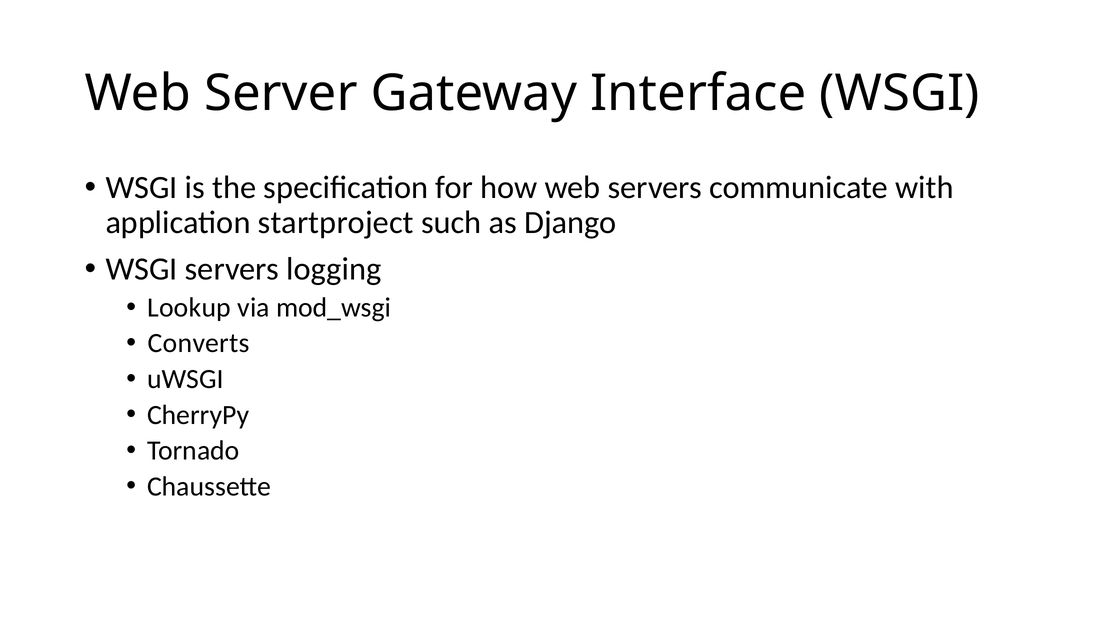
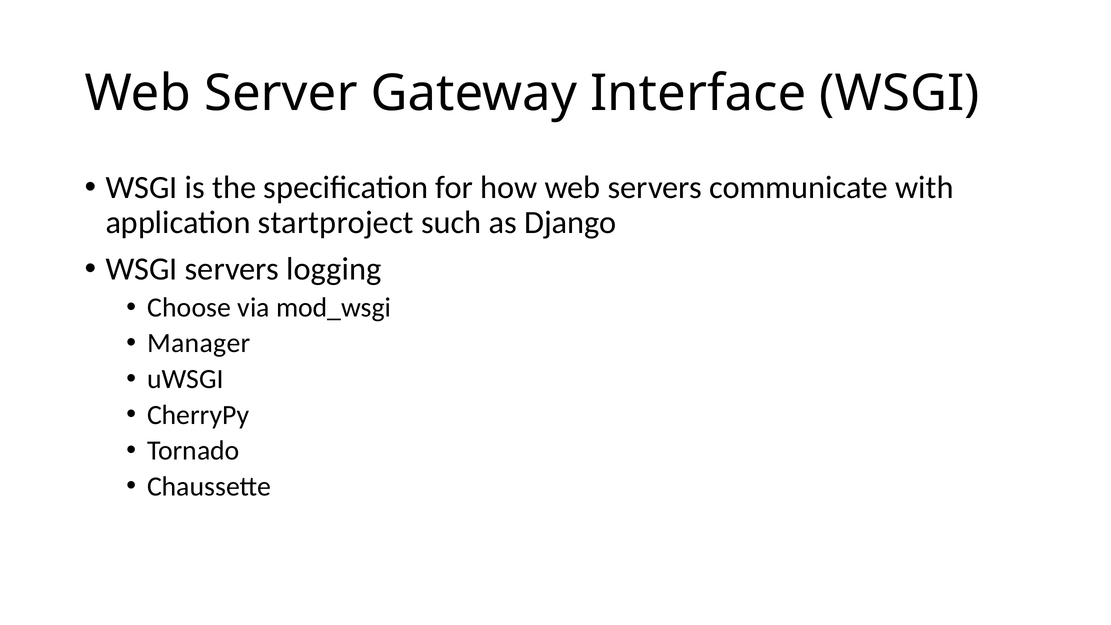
Lookup: Lookup -> Choose (189, 308)
Converts: Converts -> Manager (199, 343)
